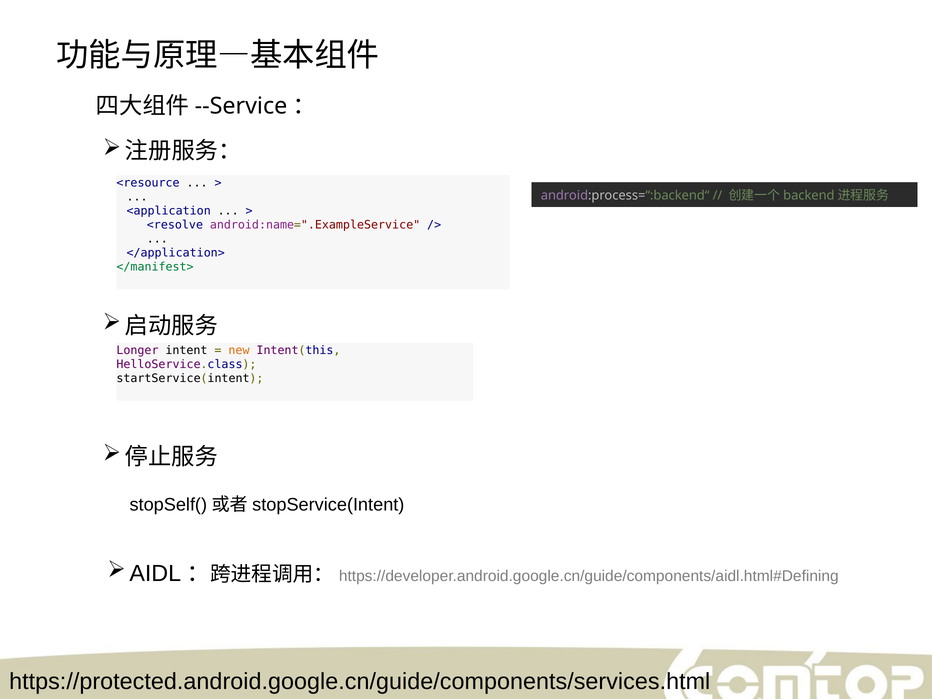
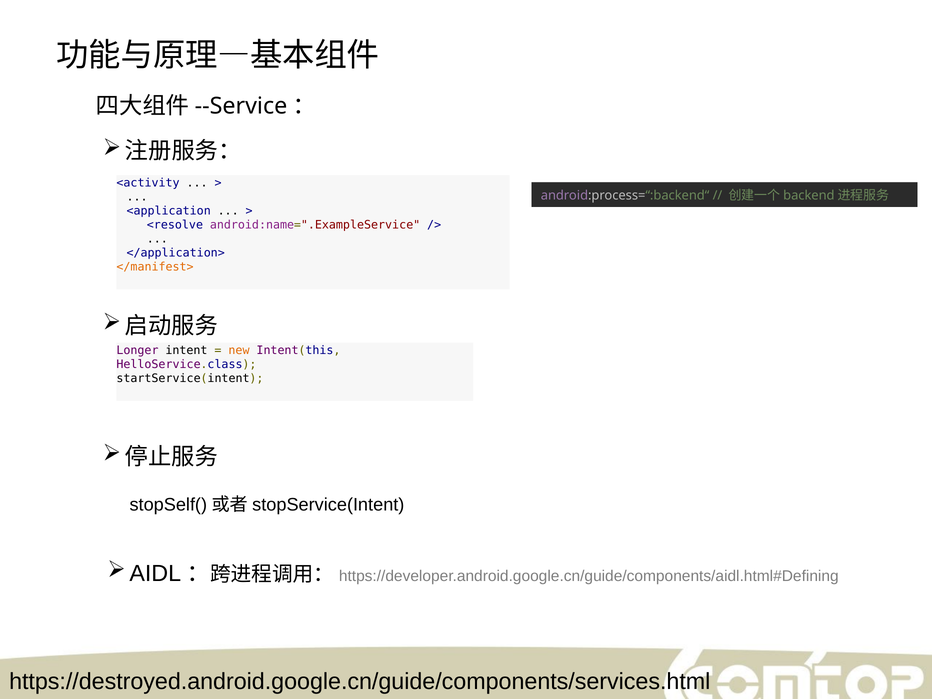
<resource: <resource -> <activity (148, 183)
</manifest> colour: green -> orange (155, 267)
https://protected.android.google.cn/guide/components/services.html: https://protected.android.google.cn/guide/components/services.html -> https://destroyed.android.google.cn/guide/components/services.html (360, 682)
